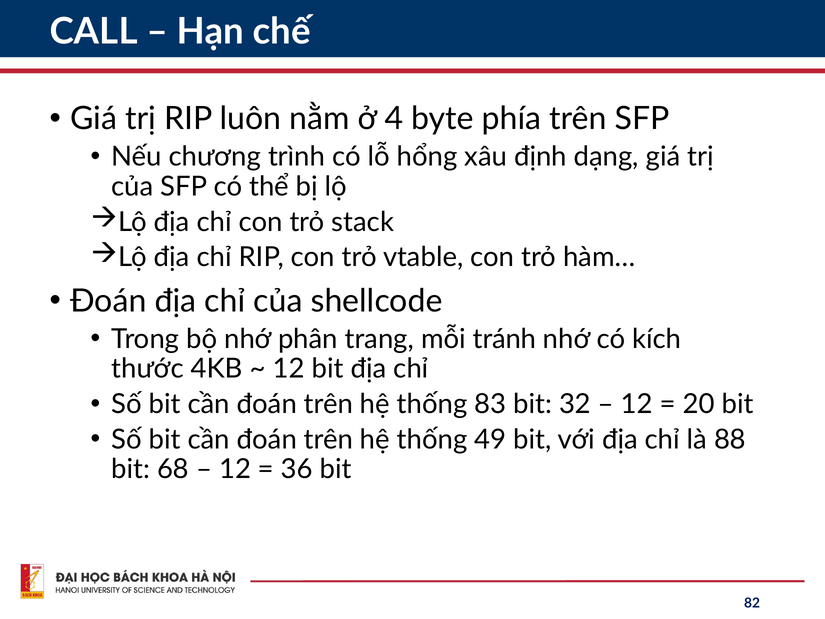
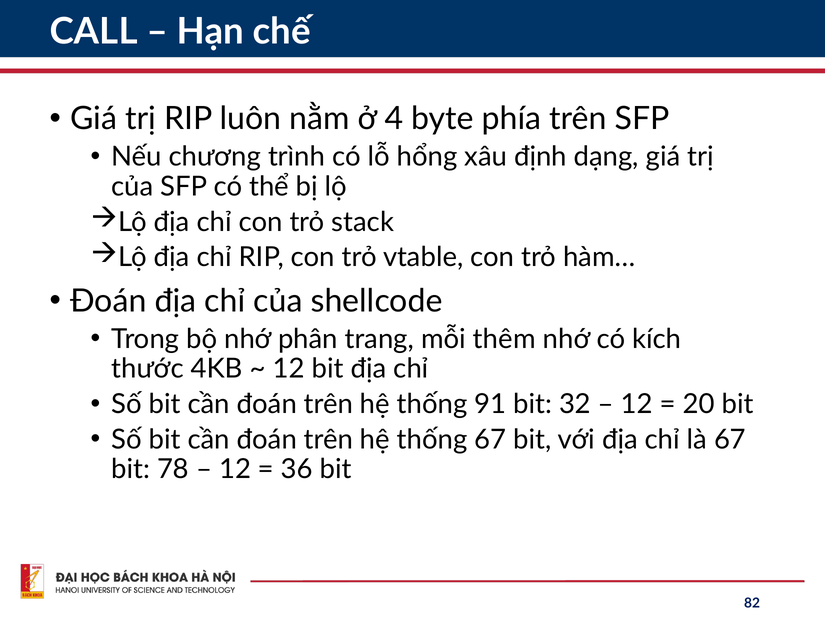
tránh: tránh -> thêm (504, 339)
83: 83 -> 91 (490, 404)
thống 49: 49 -> 67 (490, 439)
là 88: 88 -> 67 (730, 439)
68: 68 -> 78 (173, 469)
